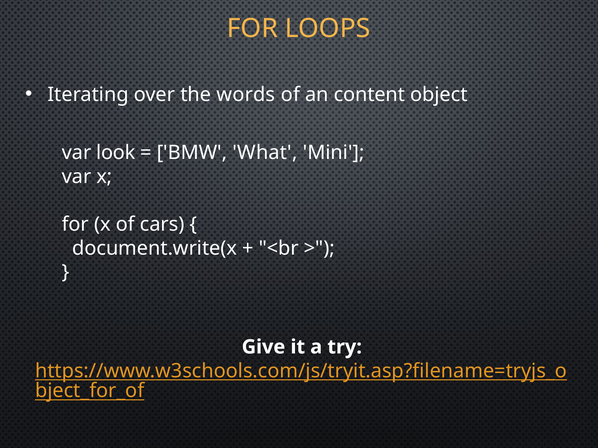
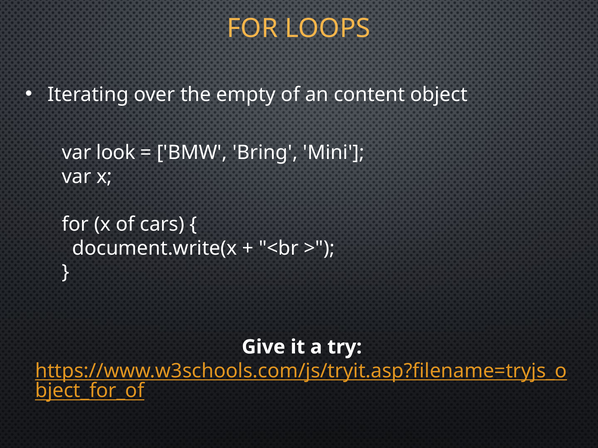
words: words -> empty (246, 95)
What: What -> Bring (265, 153)
